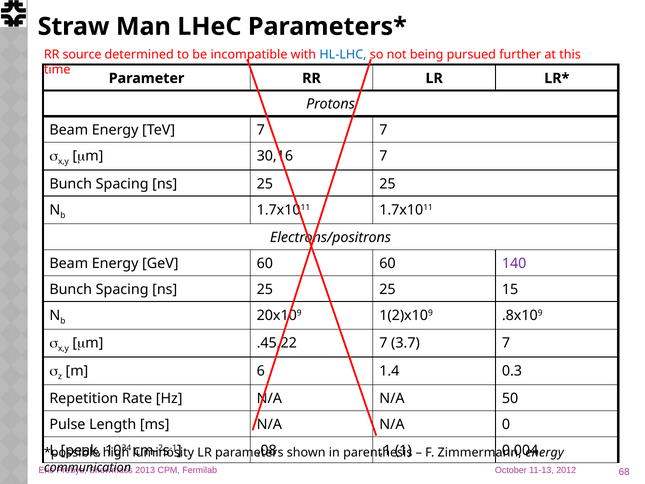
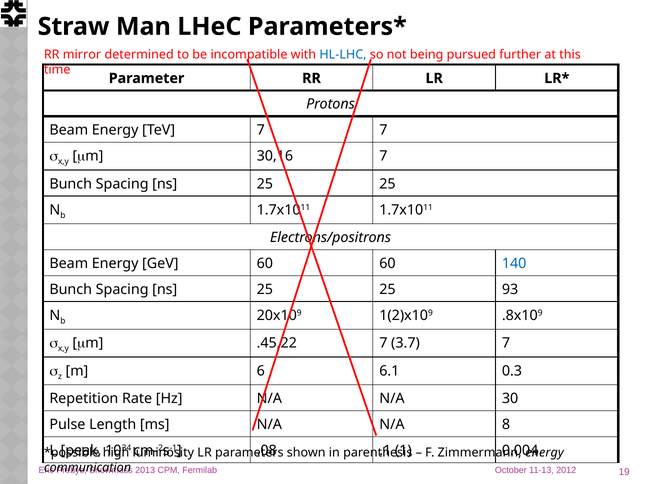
source: source -> mirror (82, 55)
140 colour: purple -> blue (514, 263)
15: 15 -> 93 (510, 289)
1.4: 1.4 -> 6.1 (389, 371)
50: 50 -> 30 (510, 398)
0: 0 -> 8 (506, 424)
68: 68 -> 19 (624, 472)
